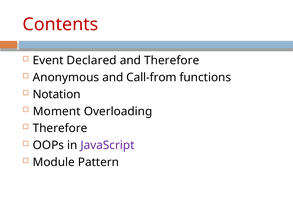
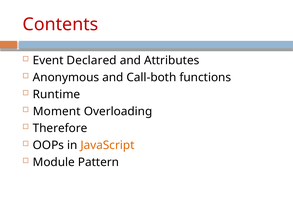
and Therefore: Therefore -> Attributes (172, 61)
Call-from: Call-from -> Call-both (151, 78)
Notation: Notation -> Runtime (56, 95)
JavaScript colour: purple -> orange (107, 146)
